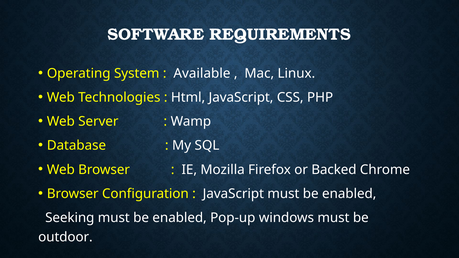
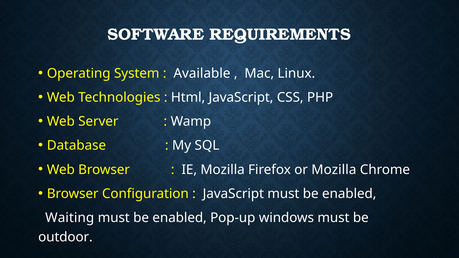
or Backed: Backed -> Mozilla (334, 170)
Seeking: Seeking -> Waiting (70, 218)
